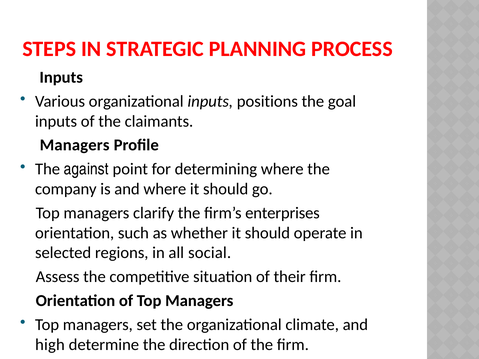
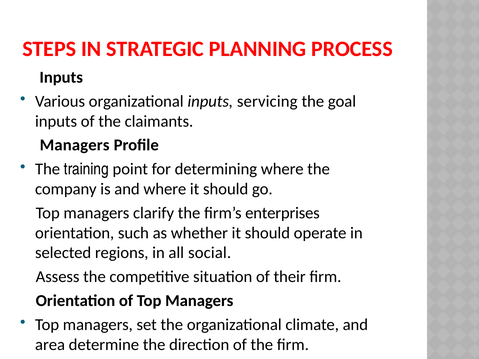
positions: positions -> servicing (267, 101)
against: against -> training (86, 169)
high: high -> area (50, 345)
